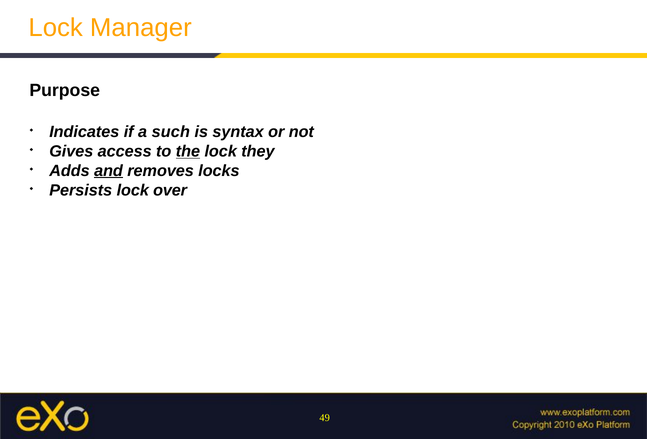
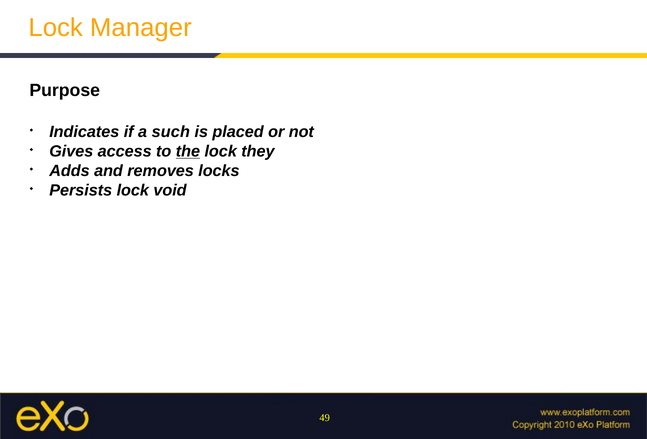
syntax: syntax -> placed (238, 132)
and underline: present -> none (109, 170)
over: over -> void (170, 190)
